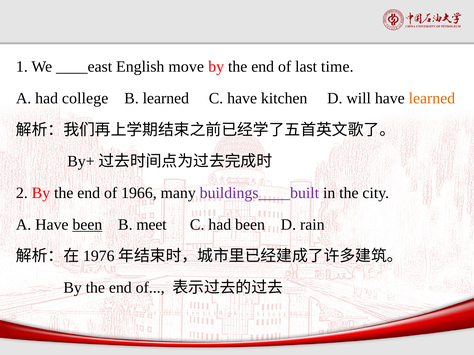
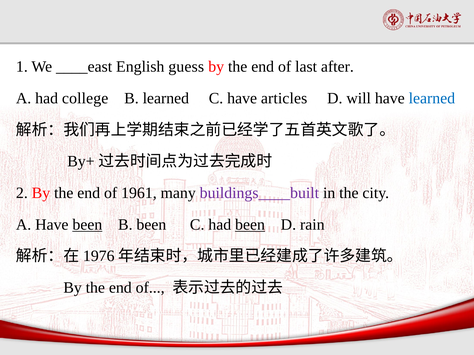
move: move -> guess (186, 67)
time: time -> after (337, 67)
kitchen: kitchen -> articles (284, 98)
learned colour: orange -> blue (432, 98)
1966: 1966 -> 1961 (139, 193)
B meet: meet -> been (151, 225)
been underline: none -> present (250, 225)
